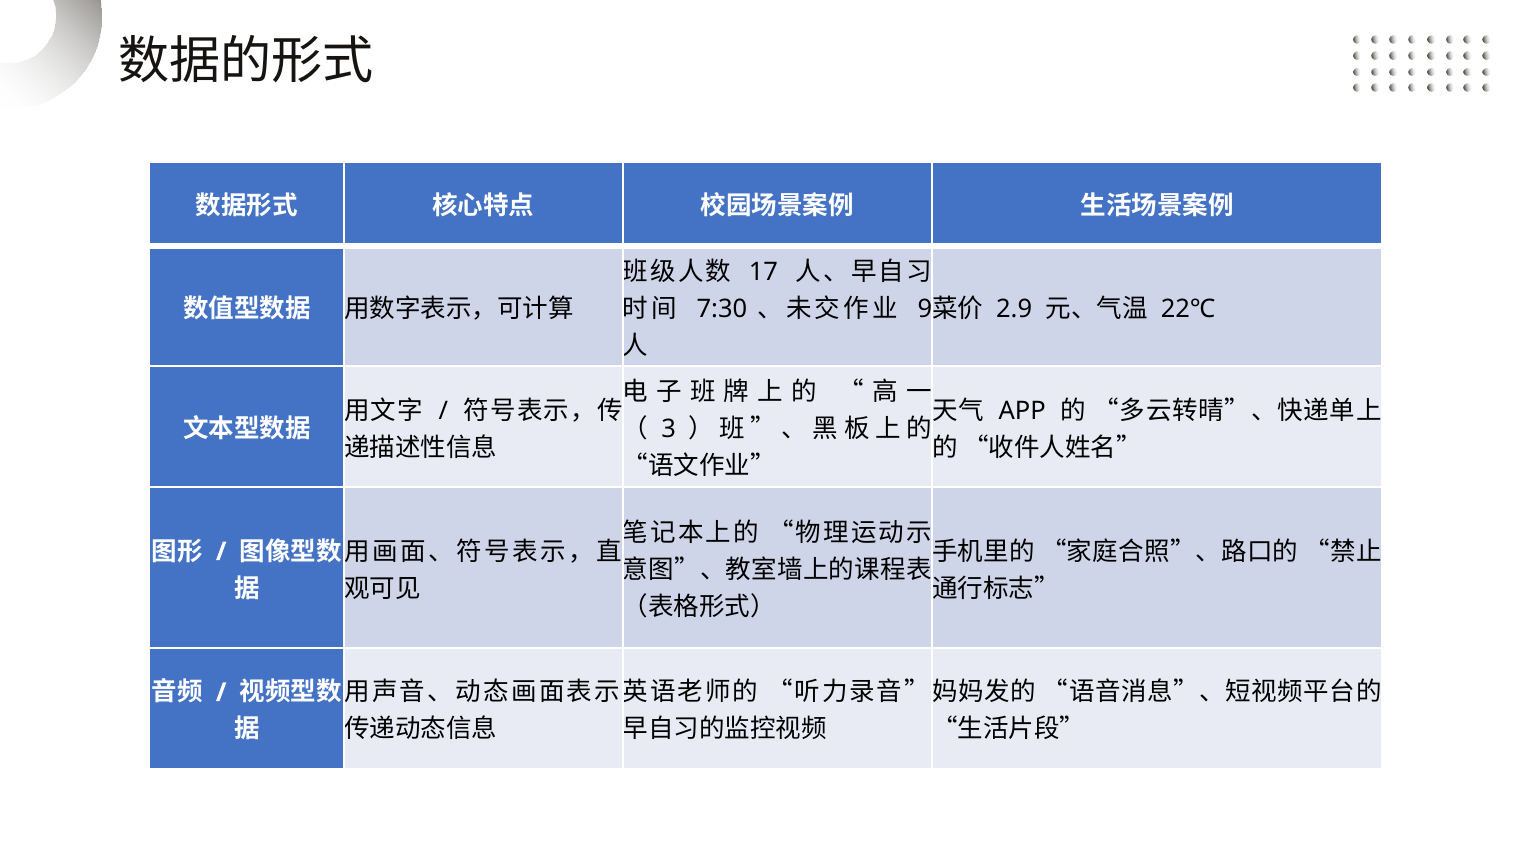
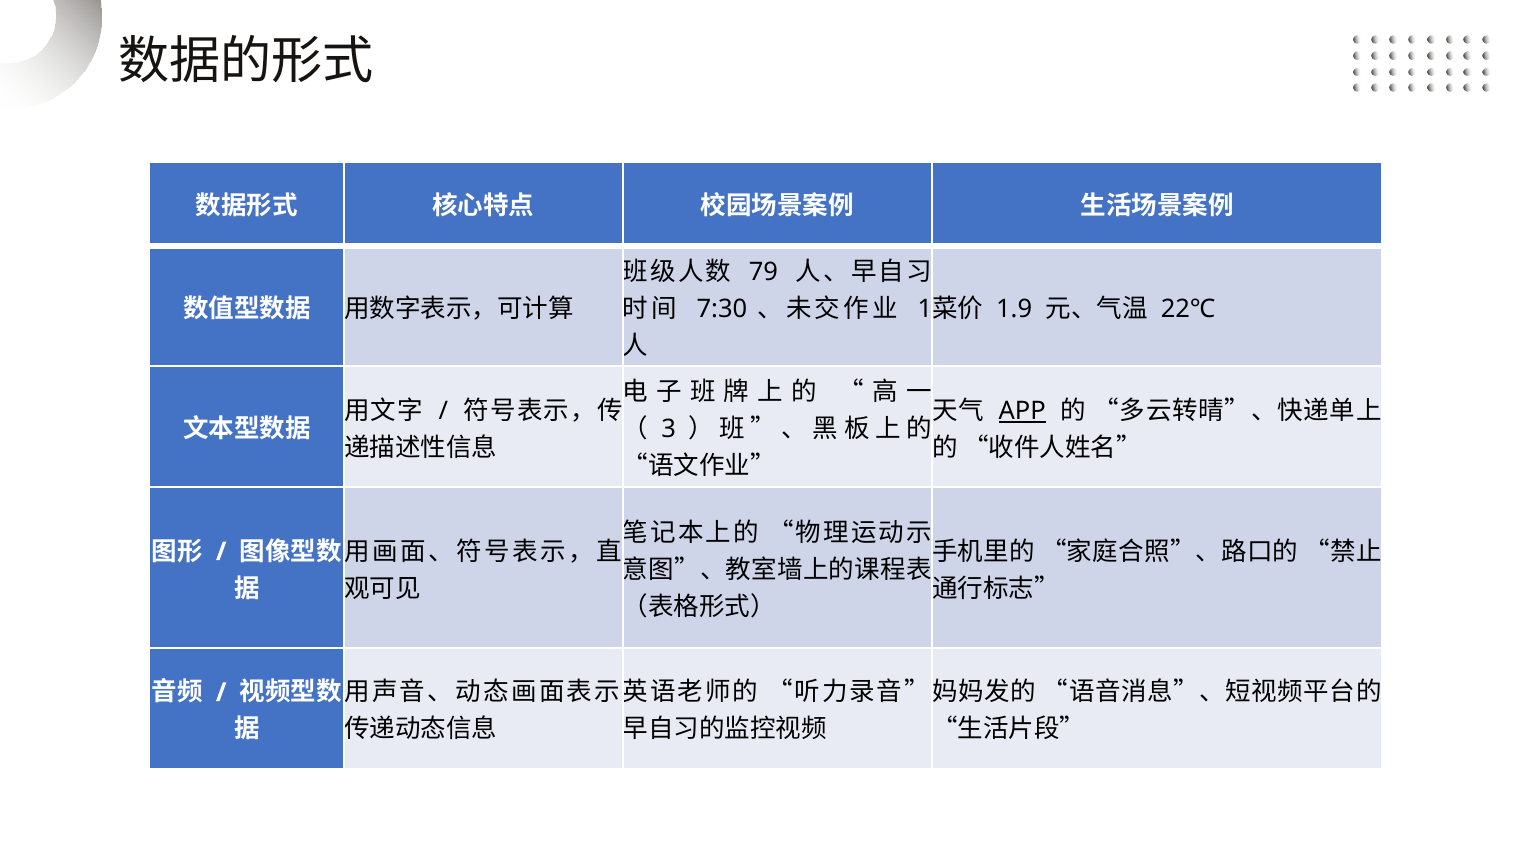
17: 17 -> 79 (763, 272)
9: 9 -> 1 (925, 309)
2.9: 2.9 -> 1.9 (1014, 309)
APP underline: none -> present (1022, 411)
